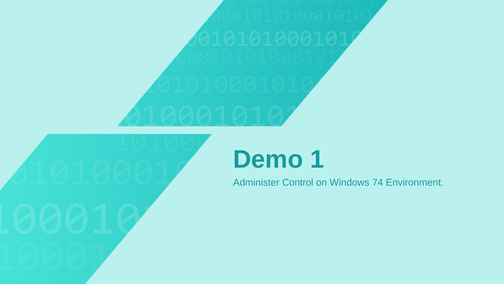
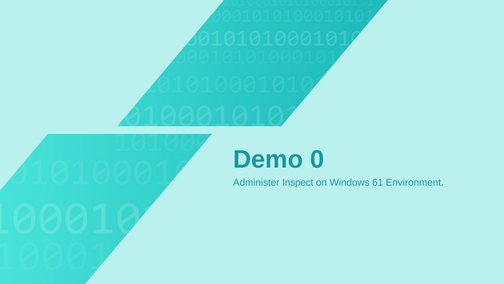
1: 1 -> 0 (317, 159)
Control: Control -> Inspect (298, 182)
74: 74 -> 61 (378, 182)
